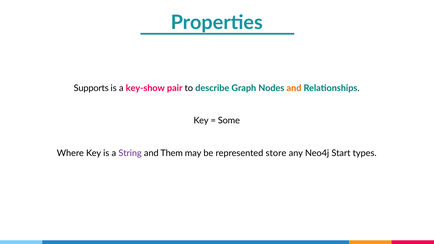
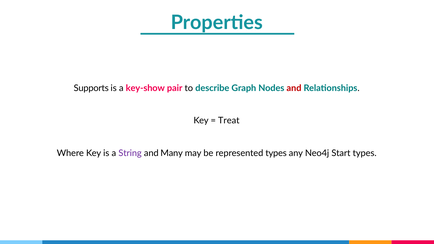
and colour: orange -> red (294, 88)
Some: Some -> Treat (229, 121)
Them: Them -> Many (172, 153)
represented store: store -> types (276, 153)
